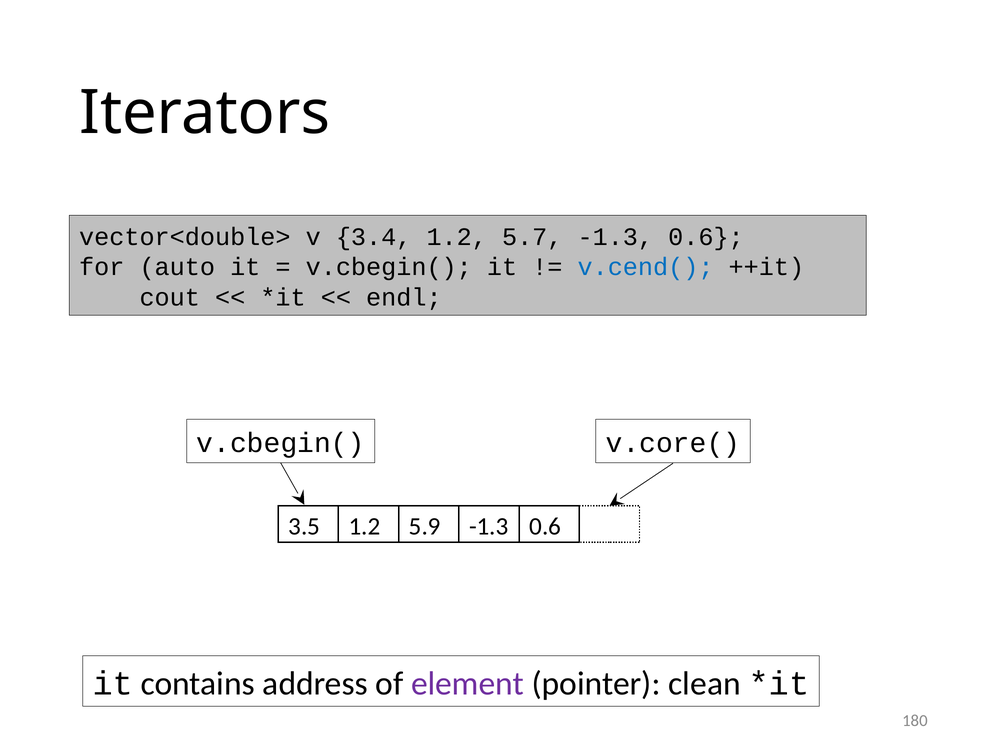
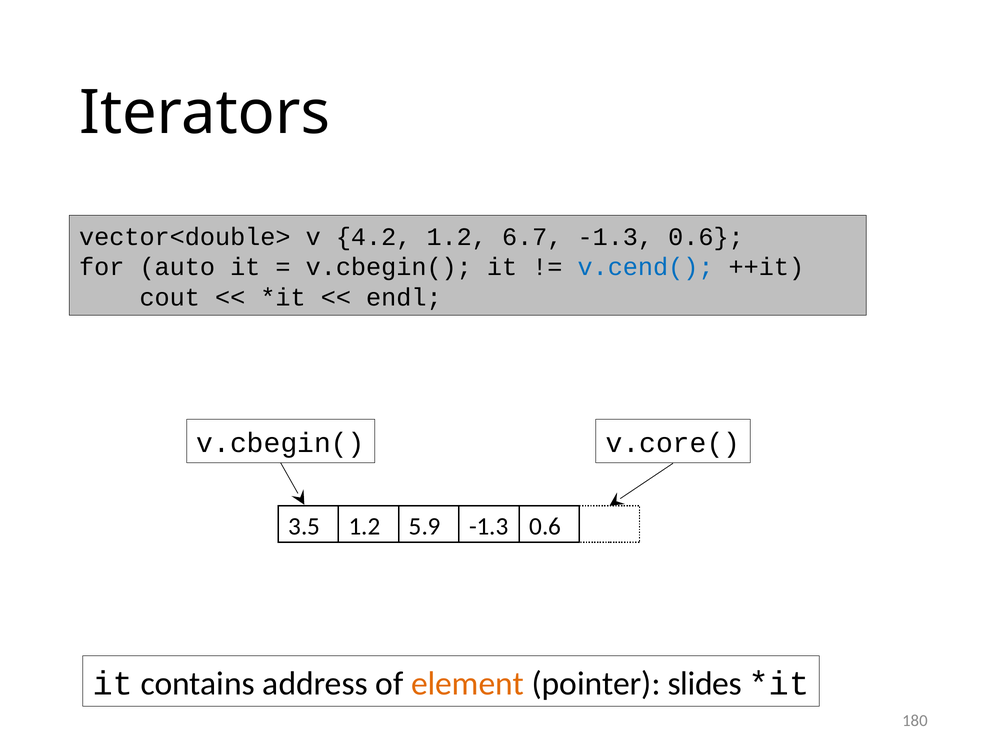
3.4: 3.4 -> 4.2 (374, 237)
5.7: 5.7 -> 6.7 (532, 237)
element colour: purple -> orange (468, 684)
clean: clean -> slides (705, 684)
